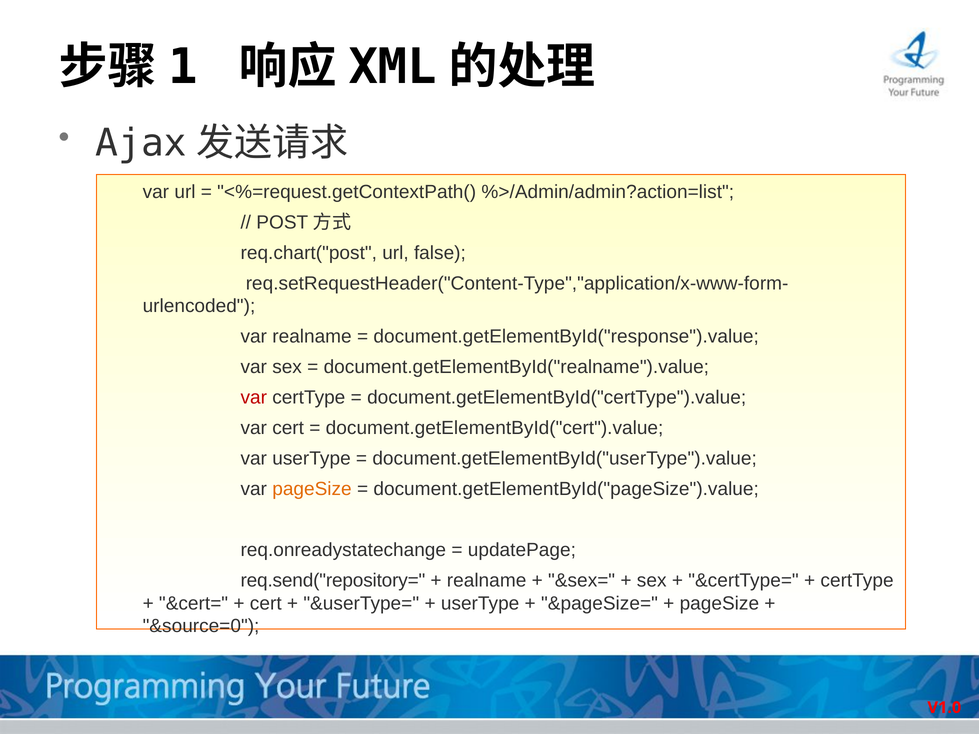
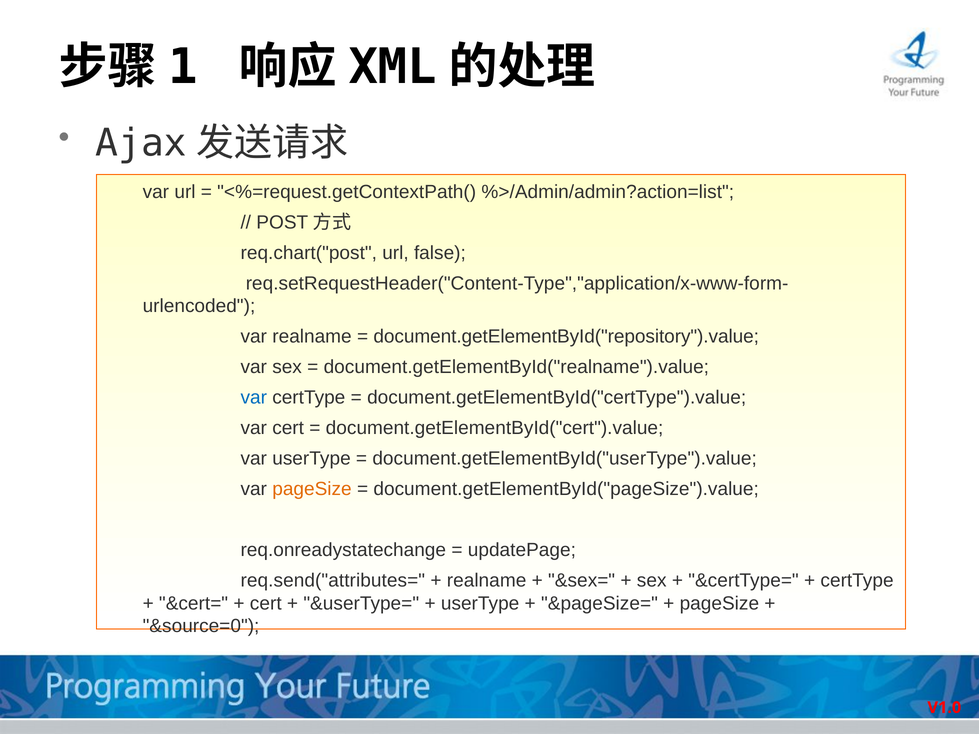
document.getElementById("response").value: document.getElementById("response").value -> document.getElementById("repository").value (566, 337)
var colour: red -> blue (254, 398)
req.send("repository=: req.send("repository= -> req.send("attributes= (333, 581)
